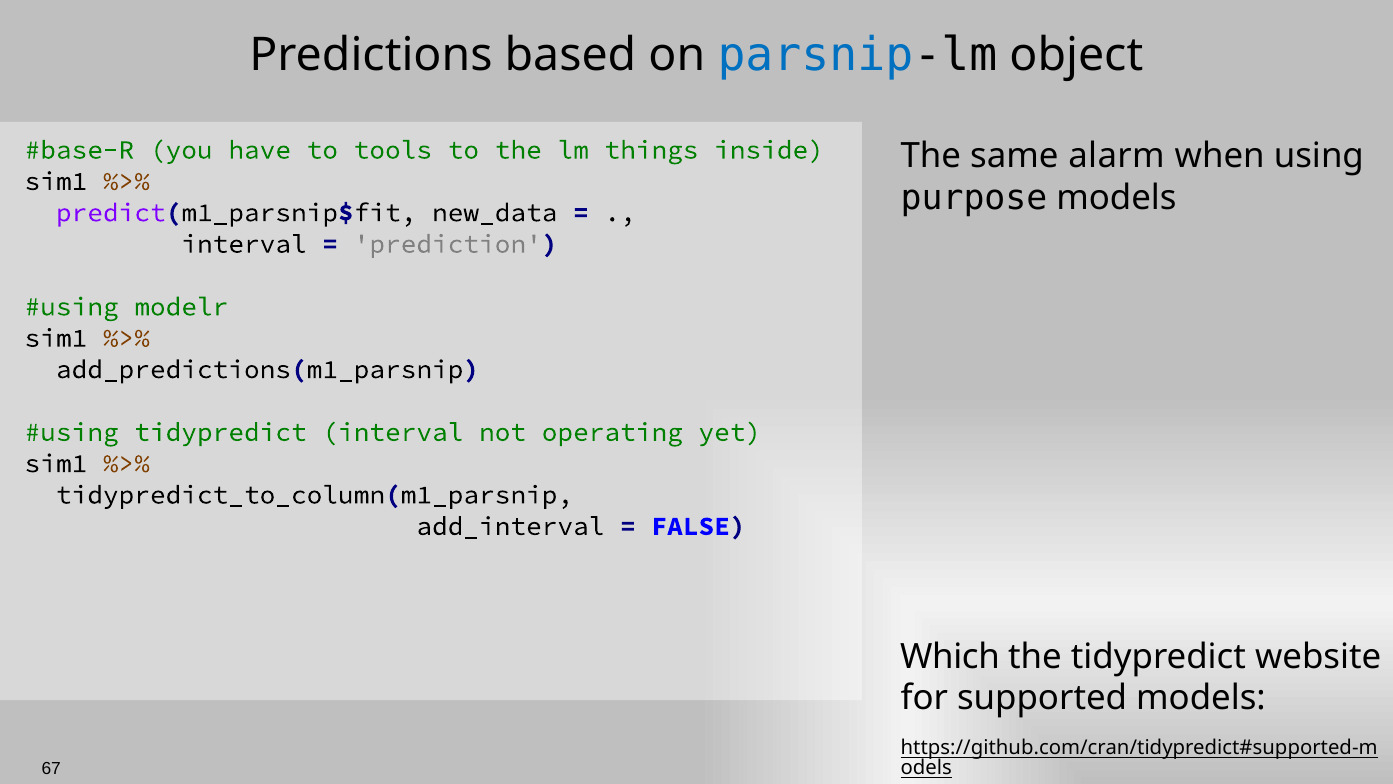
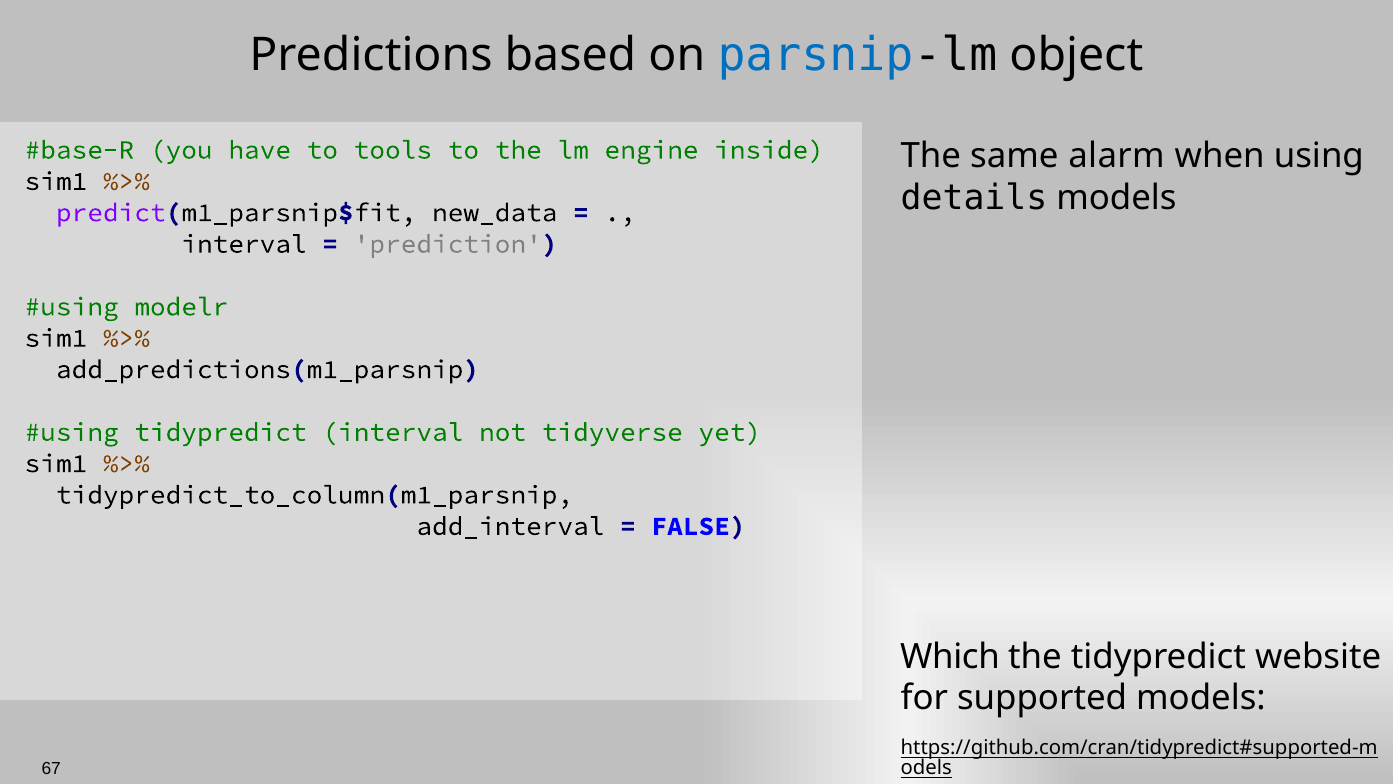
things: things -> engine (651, 150)
purpose: purpose -> details (974, 197)
operating: operating -> tidyverse (612, 432)
